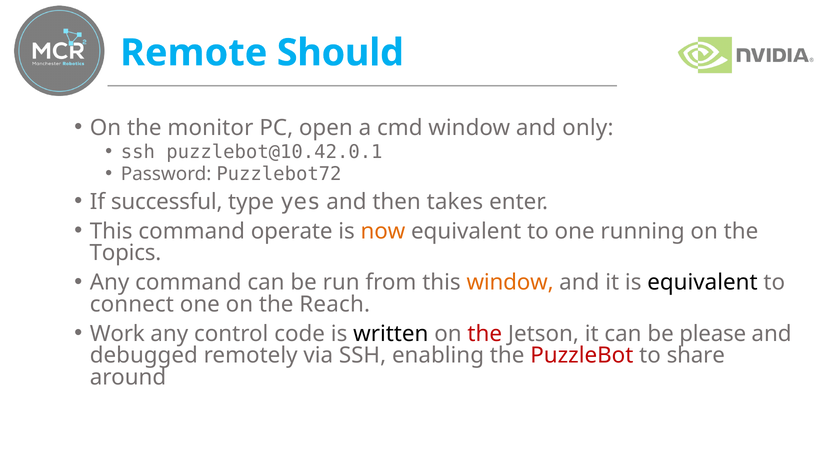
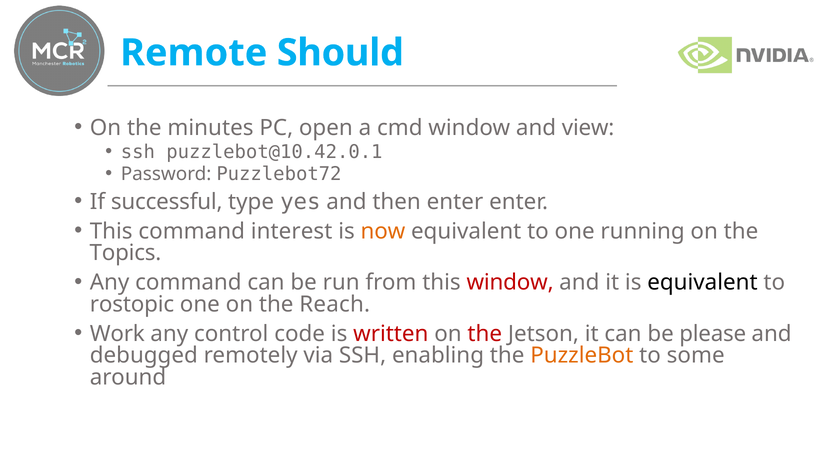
monitor: monitor -> minutes (210, 128)
only: only -> view (588, 128)
then takes: takes -> enter (455, 202)
operate: operate -> interest (292, 231)
window colour: orange -> red (510, 283)
connect: connect -> rostopic (132, 304)
written colour: black -> red (391, 334)
PuzzleBot colour: red -> orange (582, 356)
share: share -> some (696, 356)
